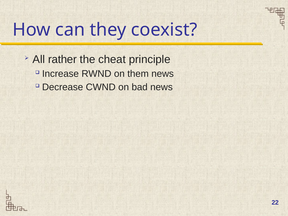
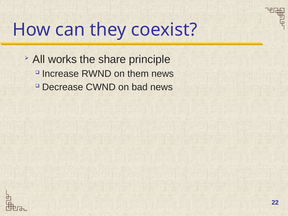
rather: rather -> works (62, 59)
cheat: cheat -> share (112, 59)
